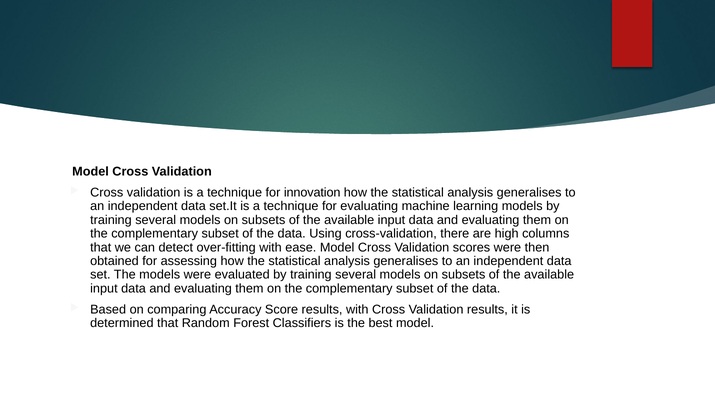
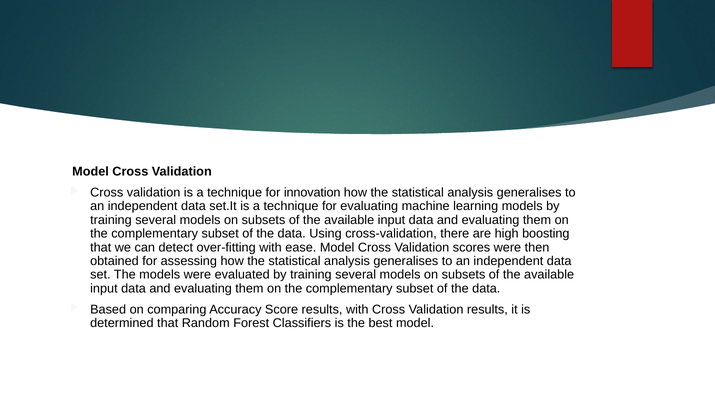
columns: columns -> boosting (546, 234)
